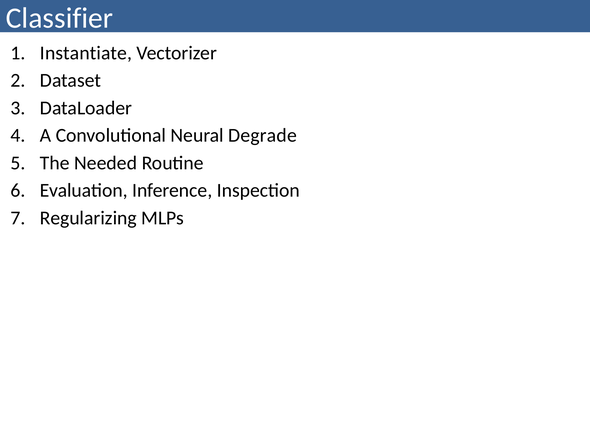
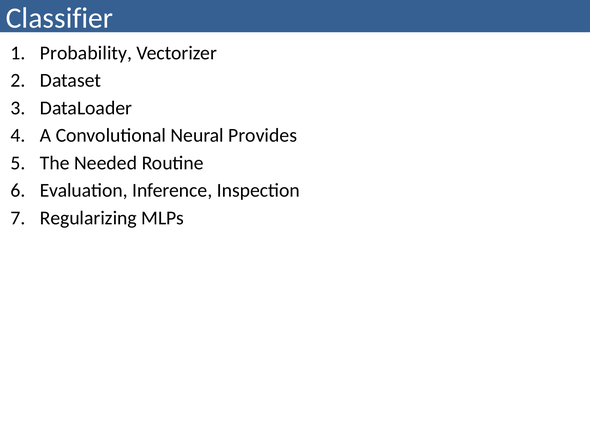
Instantiate: Instantiate -> Probability (86, 53)
Degrade: Degrade -> Provides (263, 136)
